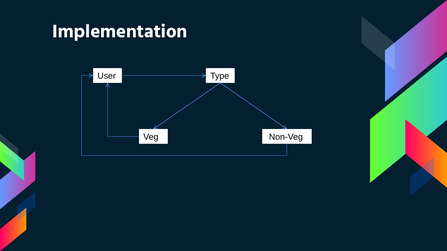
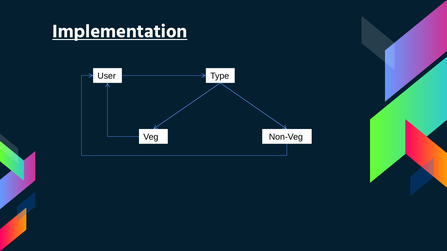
Implementation underline: none -> present (120, 32)
